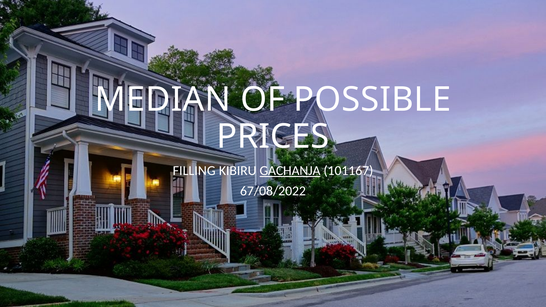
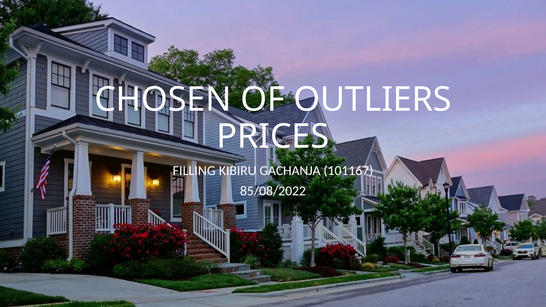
MEDIAN: MEDIAN -> CHOSEN (163, 100)
POSSIBLE: POSSIBLE -> OUTLIERS (373, 100)
GACHANJA underline: present -> none (290, 171)
67/08/2022: 67/08/2022 -> 85/08/2022 (273, 191)
